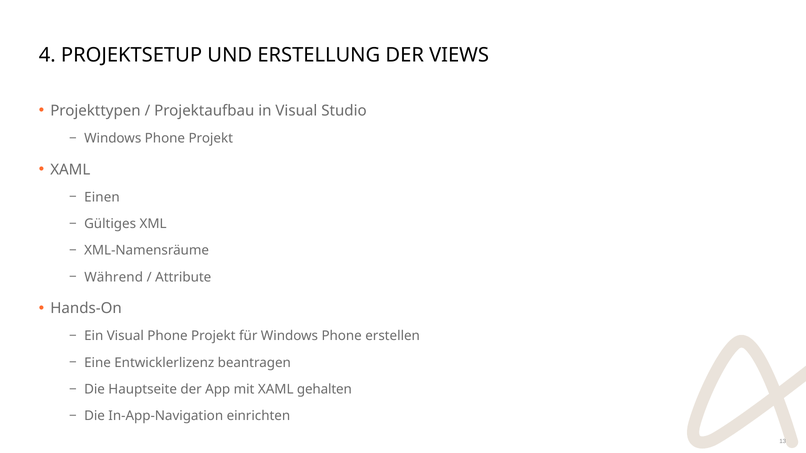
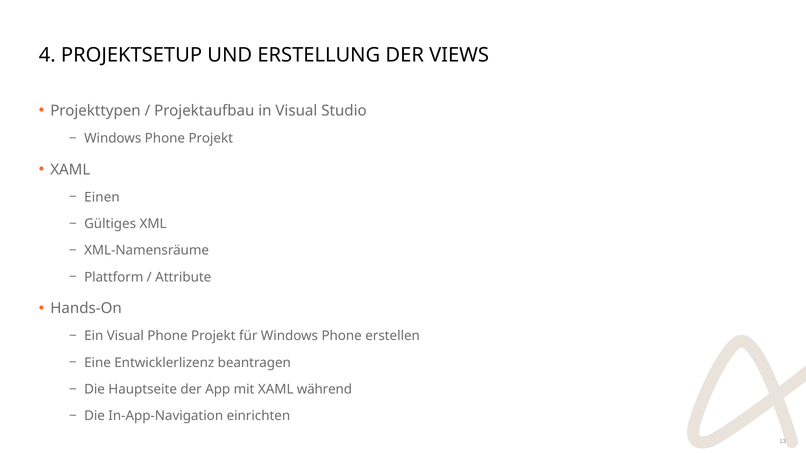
Während: Während -> Plattform (114, 277)
gehalten: gehalten -> während (324, 390)
